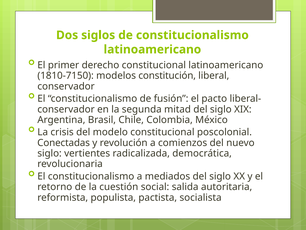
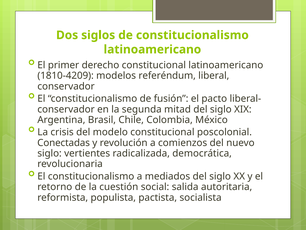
1810-7150: 1810-7150 -> 1810-4209 (66, 76)
constitución: constitución -> referéndum (167, 76)
